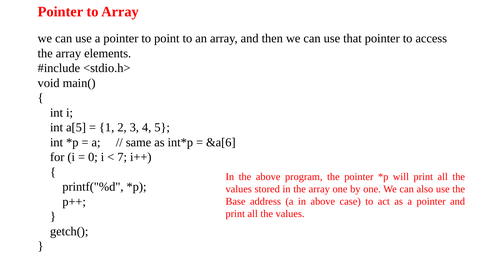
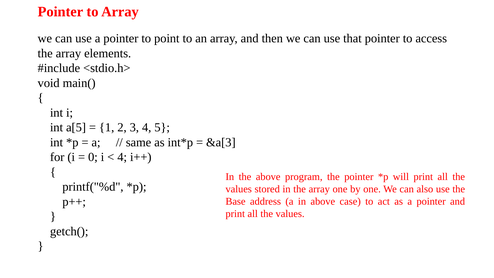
&a[6: &a[6 -> &a[3 (221, 142)
7: 7 -> 4 (122, 157)
